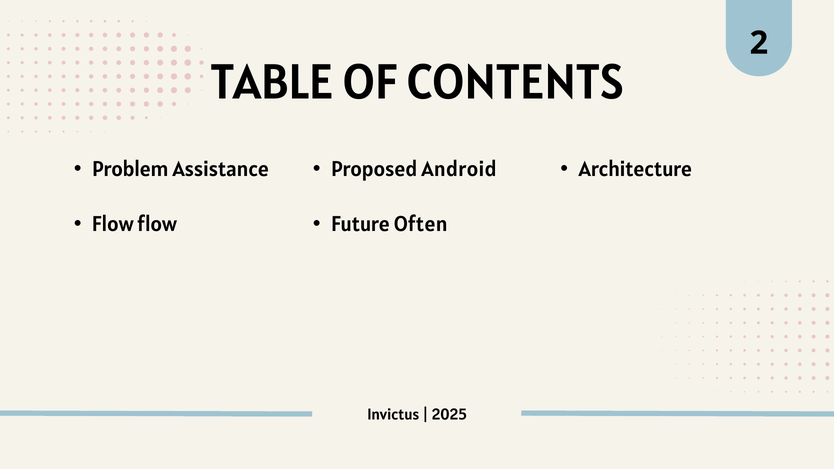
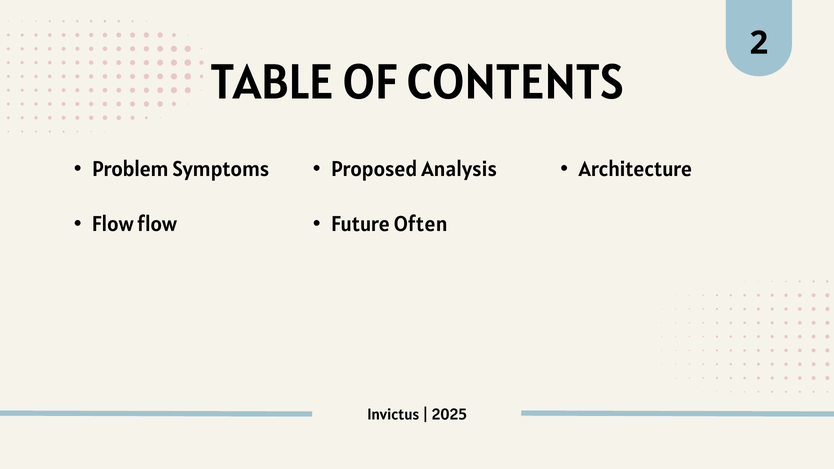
Assistance: Assistance -> Symptoms (221, 169)
Android: Android -> Analysis (459, 169)
